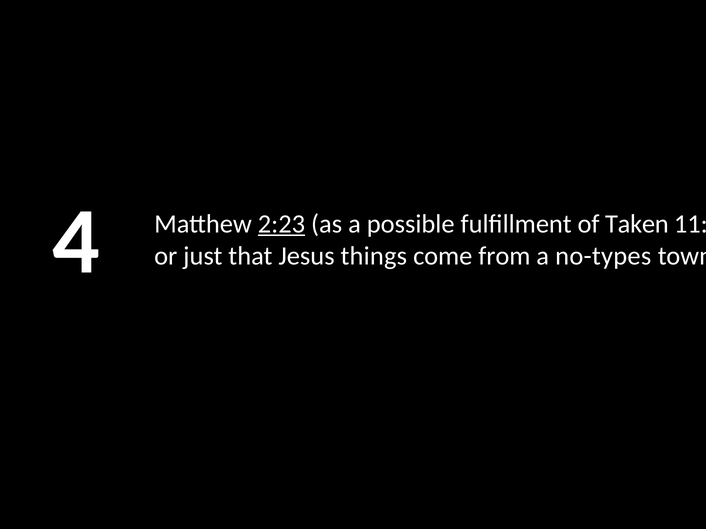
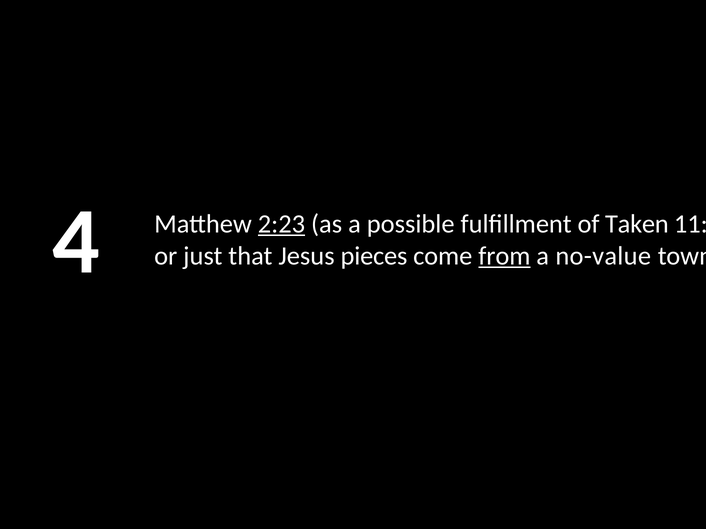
things: things -> pieces (374, 256)
from underline: none -> present (504, 256)
no-types: no-types -> no-value (603, 256)
